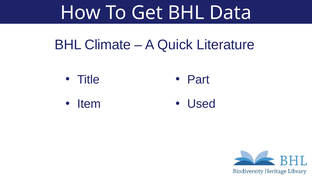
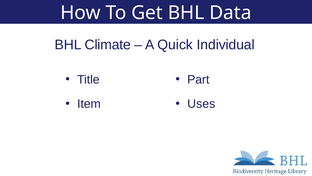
Literature: Literature -> Individual (226, 45)
Used: Used -> Uses (201, 104)
